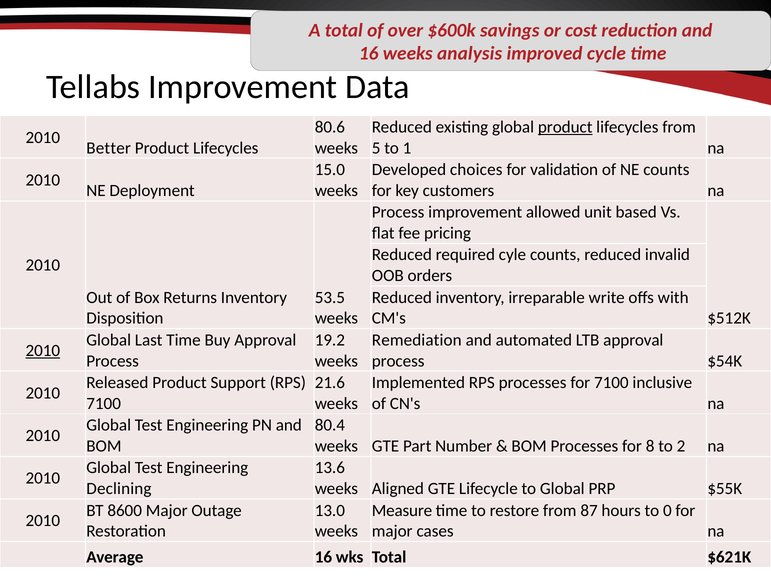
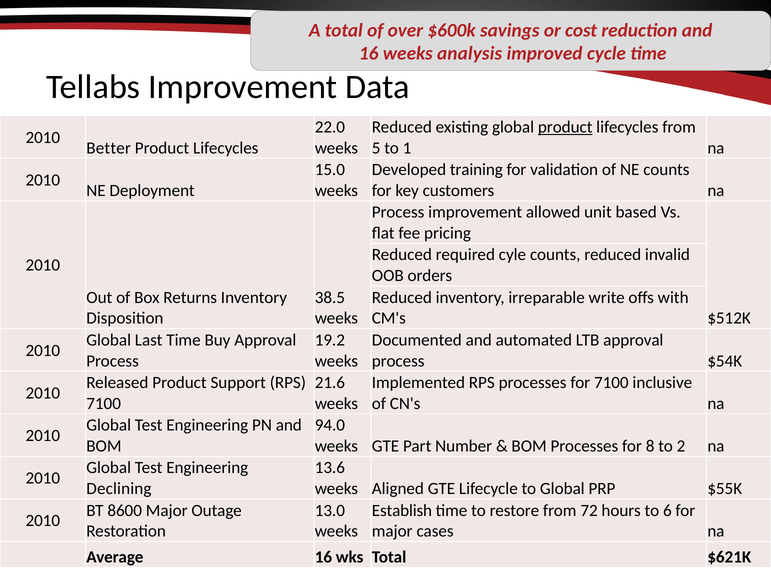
80.6: 80.6 -> 22.0 (330, 127)
choices: choices -> training (476, 170)
53.5: 53.5 -> 38.5 (330, 298)
Remediation: Remediation -> Documented (417, 340)
2010 underline: present -> none (43, 351)
80.4: 80.4 -> 94.0 (330, 425)
Measure: Measure -> Establish (402, 511)
87: 87 -> 72 (589, 511)
0: 0 -> 6 (667, 511)
